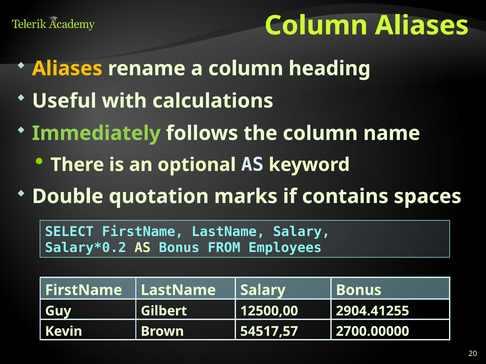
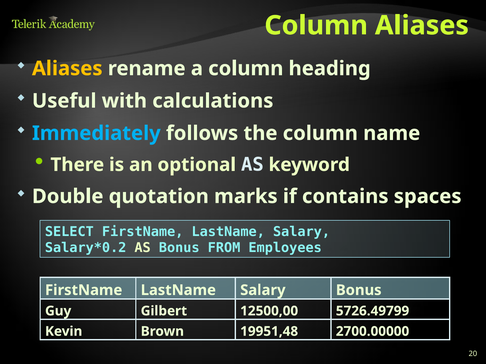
Immediately colour: light green -> light blue (96, 133)
2904.41255: 2904.41255 -> 5726.49799 (373, 311)
54517,57: 54517,57 -> 19951,48 (269, 332)
